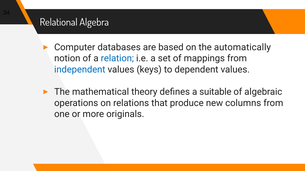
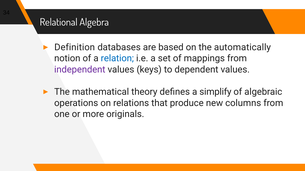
Computer: Computer -> Definition (75, 47)
independent colour: blue -> purple (80, 70)
suitable: suitable -> simplify (215, 92)
